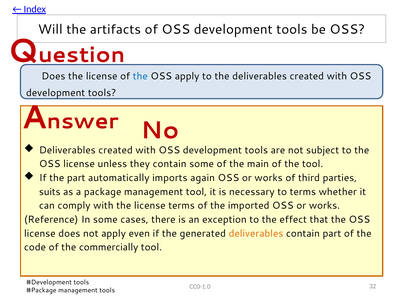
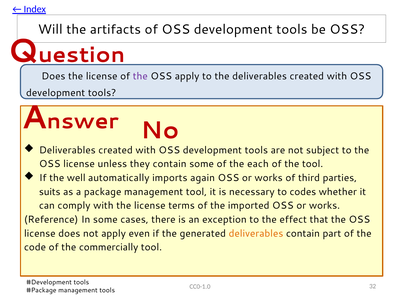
the colour: blue -> purple (140, 76)
main: main -> each (258, 164)
the part: part -> well (76, 178)
to terms: terms -> codes (303, 192)
